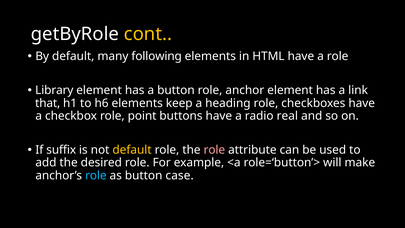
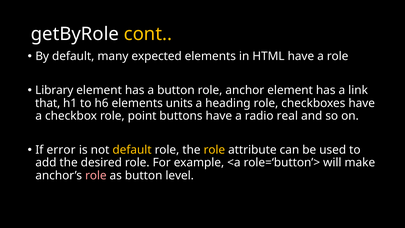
following: following -> expected (157, 56)
keep: keep -> units (179, 103)
suffix: suffix -> error (61, 150)
role colour: pink -> yellow (214, 150)
role colour: light blue -> pink (96, 175)
case: case -> level (180, 175)
